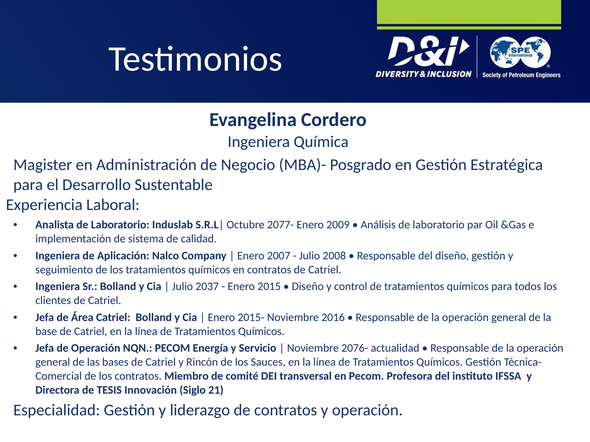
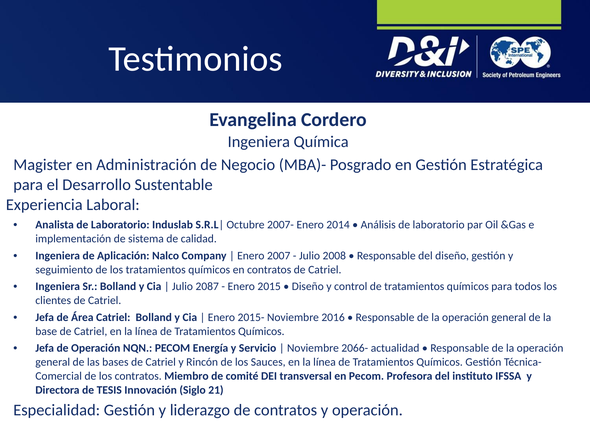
2077-: 2077- -> 2007- (281, 225)
2009: 2009 -> 2014 (338, 225)
2037: 2037 -> 2087 (207, 287)
2076-: 2076- -> 2066- (355, 349)
